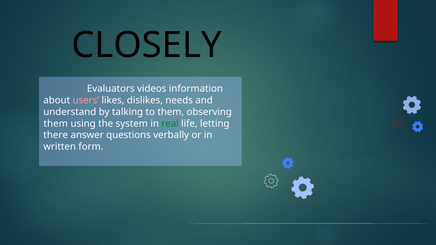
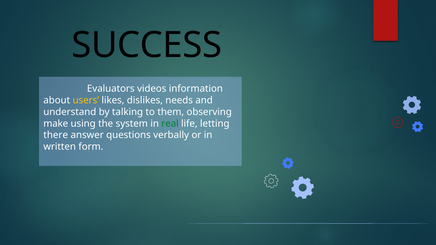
CLOSELY: CLOSELY -> SUCCESS (147, 45)
users colour: pink -> yellow (86, 100)
them: them -> make (56, 124)
